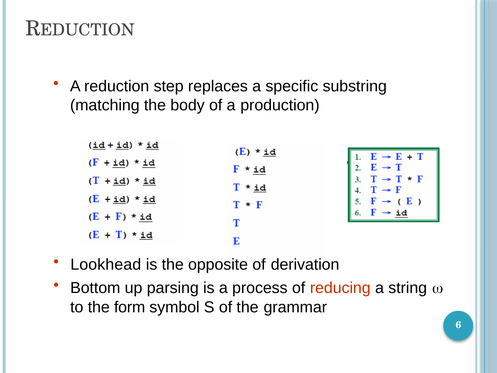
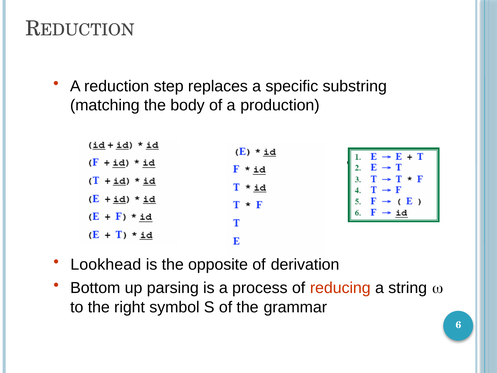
form: form -> right (130, 307)
